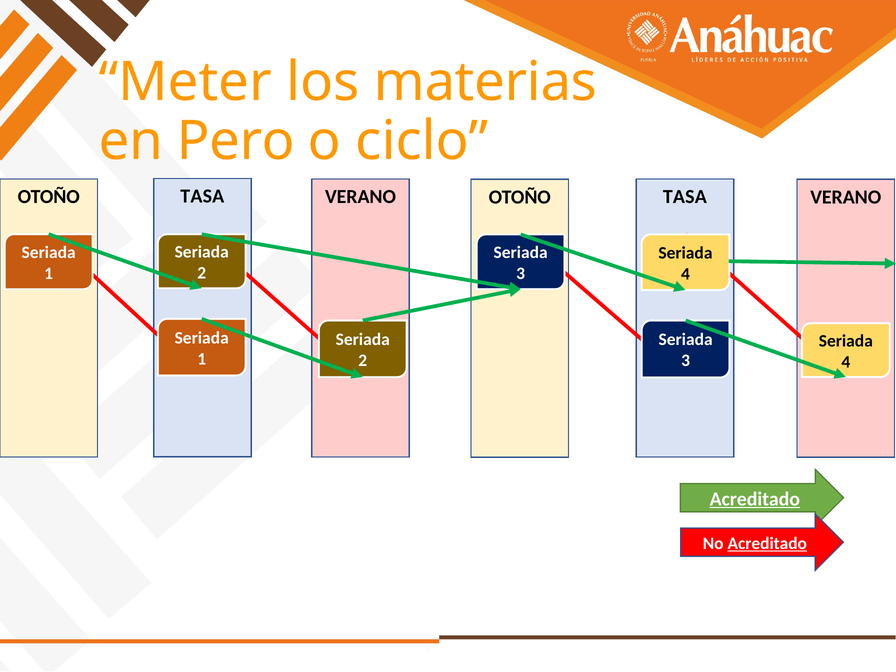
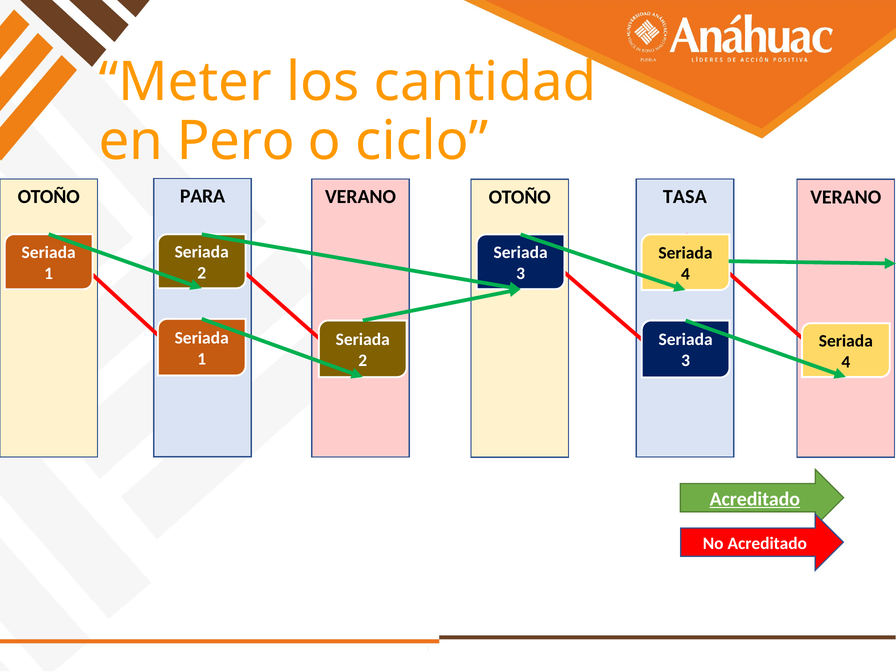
materias: materias -> cantidad (485, 82)
TASA: TASA -> PARA (203, 196)
Acreditado underline: present -> none (767, 543)
